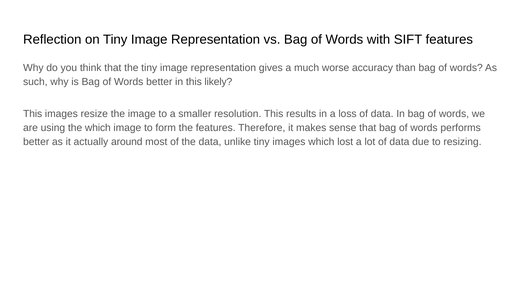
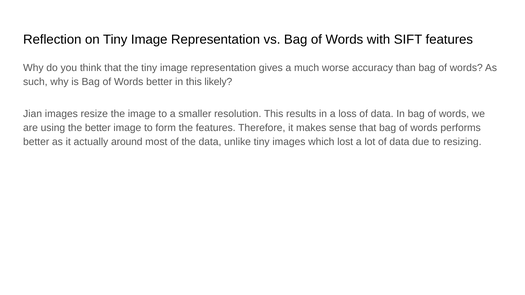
This: This -> Jian (33, 114)
the which: which -> better (98, 128)
